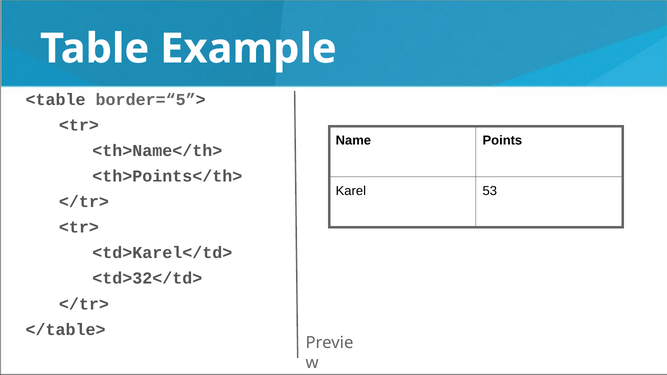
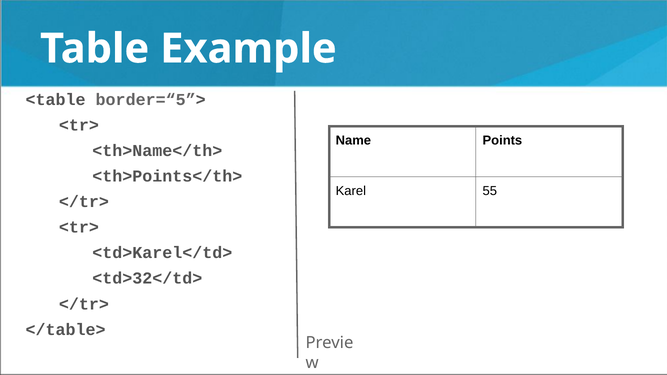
53: 53 -> 55 (490, 191)
